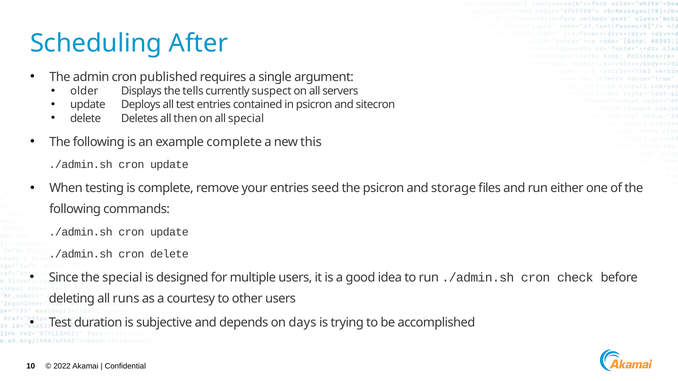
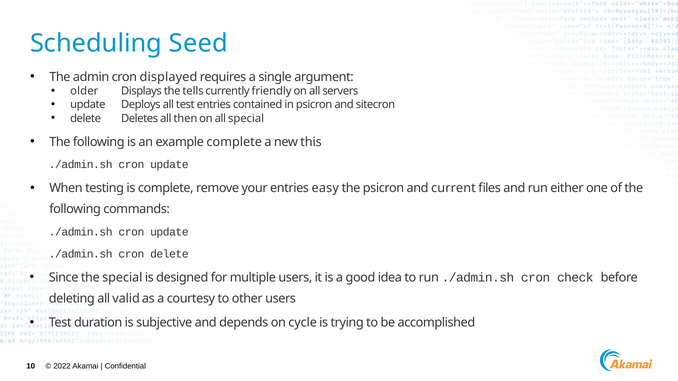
After: After -> Seed (198, 44)
published: published -> displayed (168, 77)
suspect: suspect -> friendly (272, 91)
seed: seed -> easy (325, 188)
storage: storage -> current (453, 188)
runs: runs -> valid (126, 299)
days: days -> cycle (303, 323)
